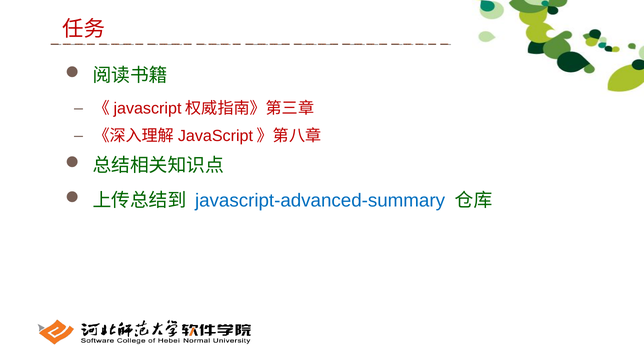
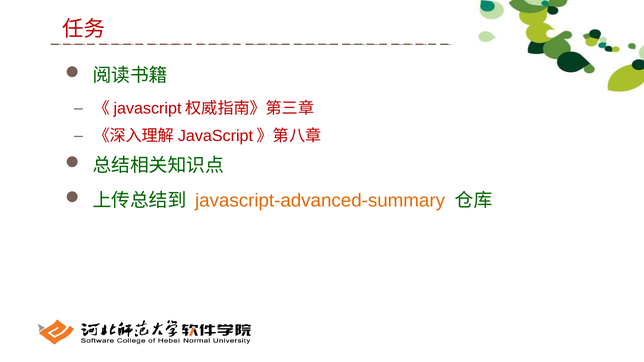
javascript-advanced-summary colour: blue -> orange (320, 201)
